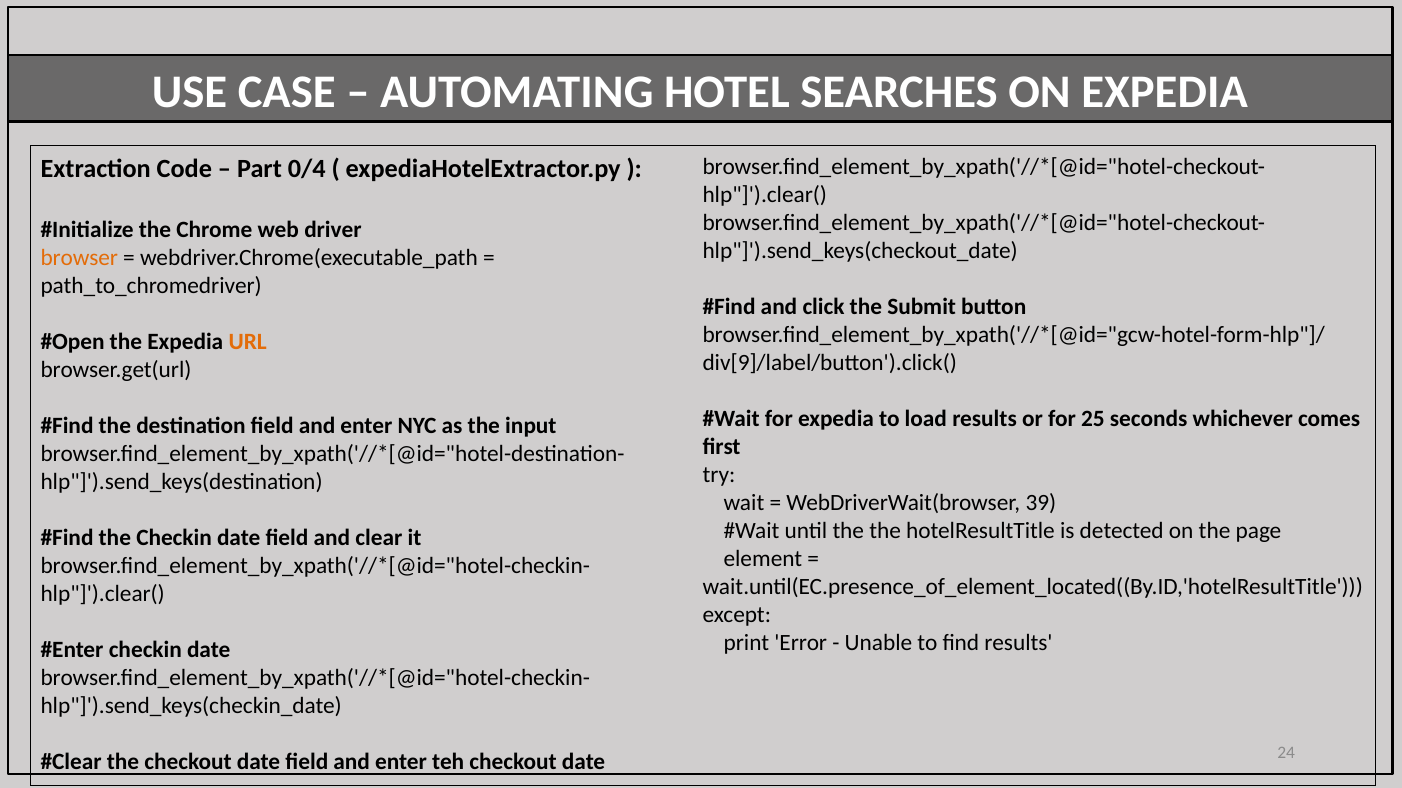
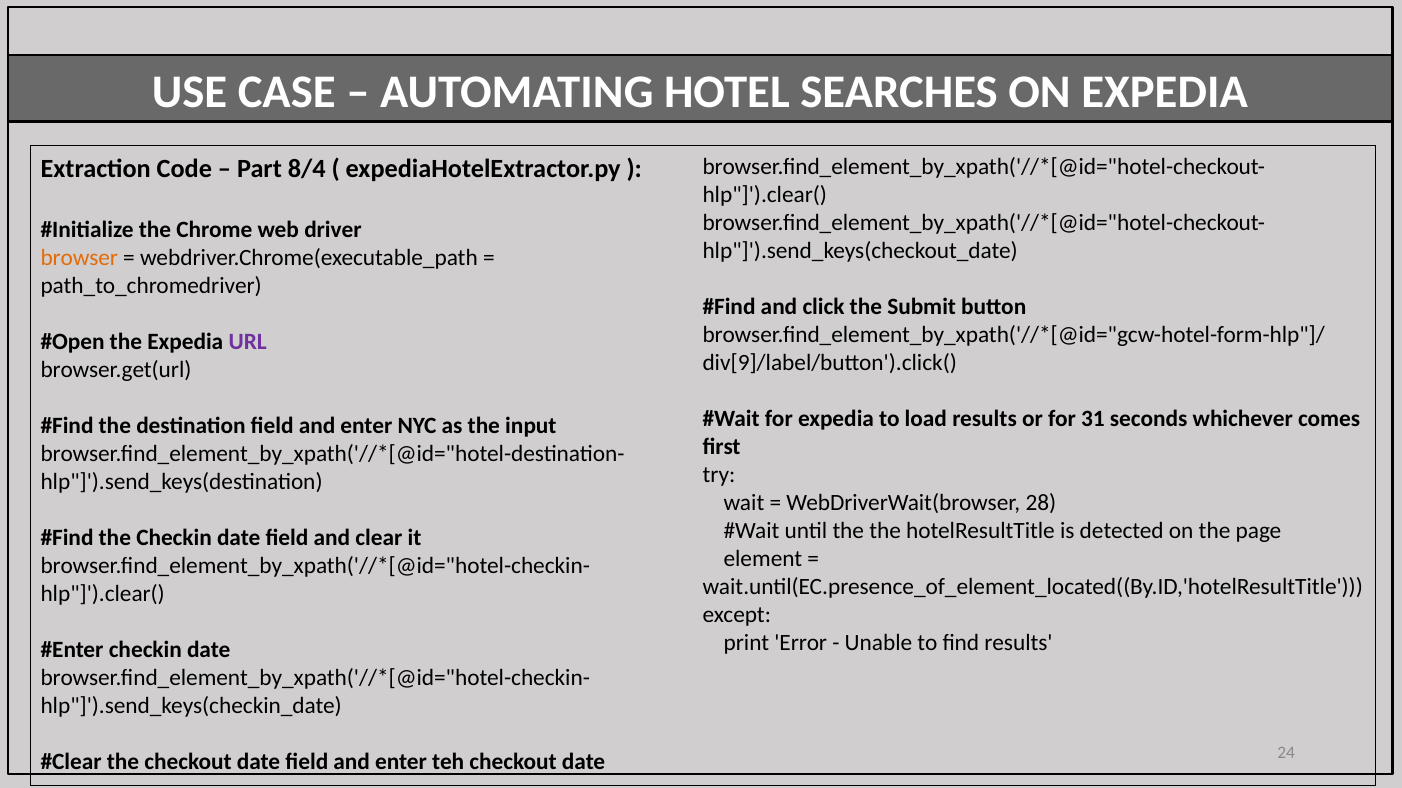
0/4: 0/4 -> 8/4 (307, 169)
URL colour: orange -> purple (248, 342)
25: 25 -> 31 (1093, 419)
39: 39 -> 28 (1041, 503)
